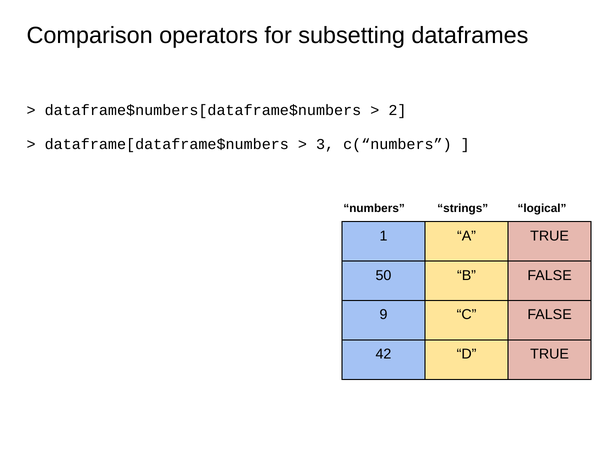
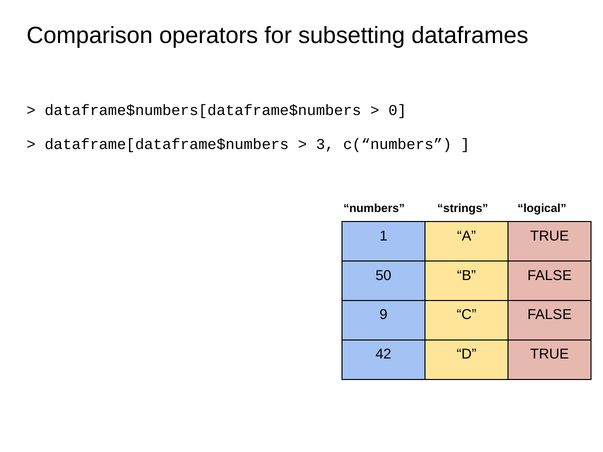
2: 2 -> 0 (397, 110)
